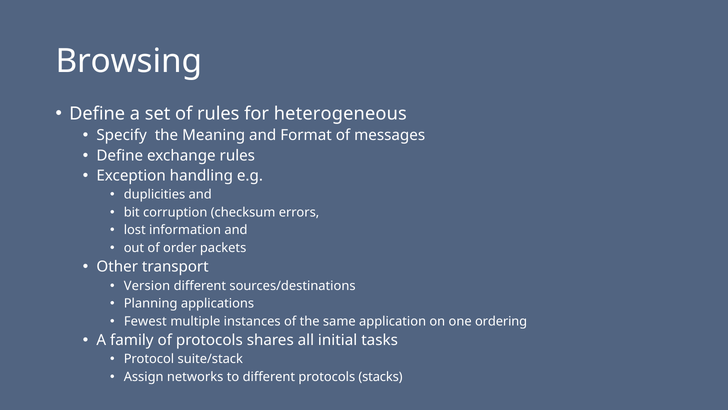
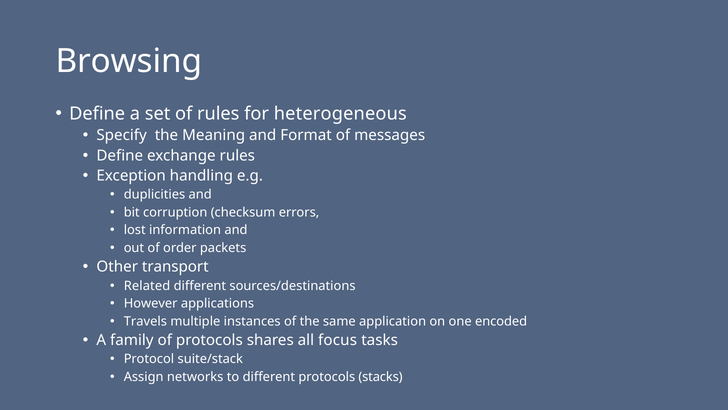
Version: Version -> Related (147, 285)
Planning: Planning -> However (151, 303)
Fewest: Fewest -> Travels (145, 321)
ordering: ordering -> encoded (501, 321)
initial: initial -> focus (338, 340)
